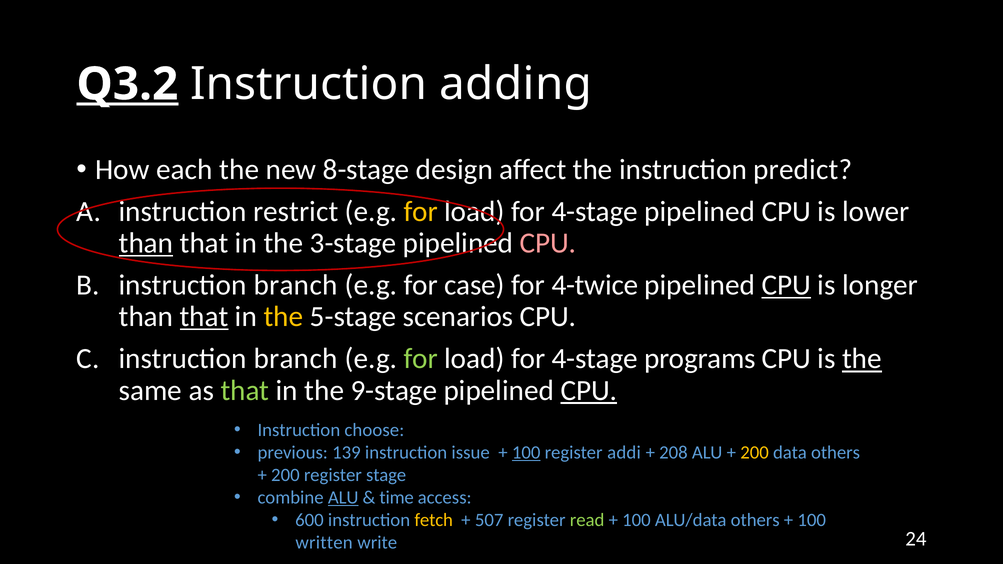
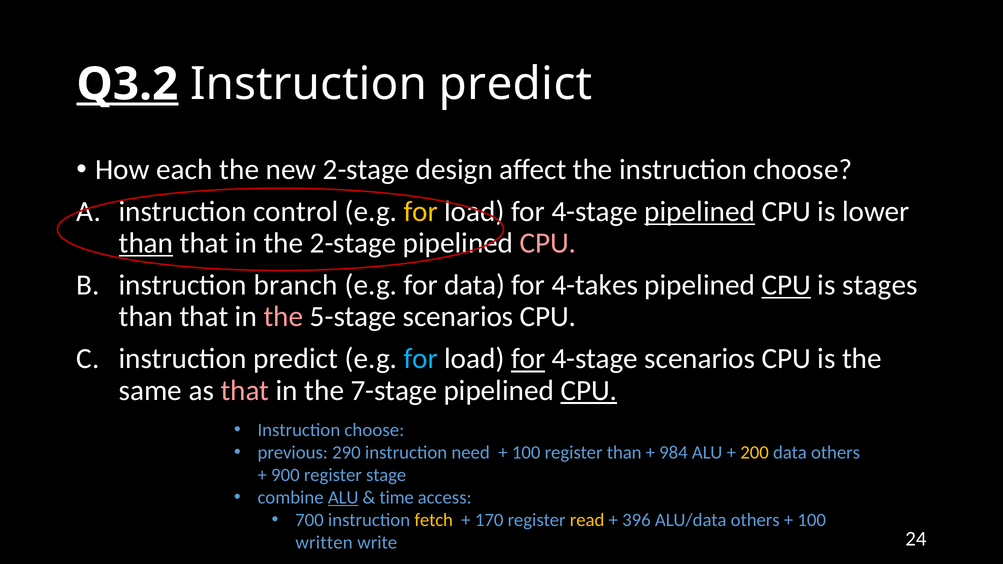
adding: adding -> predict (516, 84)
new 8-stage: 8-stage -> 2-stage (366, 170)
the instruction predict: predict -> choose (803, 170)
restrict: restrict -> control (296, 212)
pipelined underline: none -> present (700, 212)
the 3-stage: 3-stage -> 2-stage (353, 243)
for case: case -> data (475, 285)
4-twice: 4-twice -> 4-takes (595, 285)
longer: longer -> stages (880, 285)
that underline: present -> none (204, 317)
the colour: yellow -> pink (283, 317)
branch: branch -> predict (296, 359)
for colour: light green -> light blue (421, 359)
for underline: none -> present (528, 359)
4-stage programs: programs -> scenarios (700, 359)
the underline: present -> none (862, 359)
that colour: light green -> pink (245, 391)
9-stage: 9-stage -> 7-stage (394, 391)
139: 139 -> 290 (346, 453)
issue: issue -> need (471, 453)
100 underline: present -> none (526, 453)
register addi: addi -> than (624, 453)
208: 208 -> 984 (673, 453)
200: 200 -> 900 (285, 475)
600: 600 -> 700 (309, 520)
507: 507 -> 170 (489, 520)
read colour: light green -> yellow (587, 520)
100: 100 -> 396 (636, 520)
